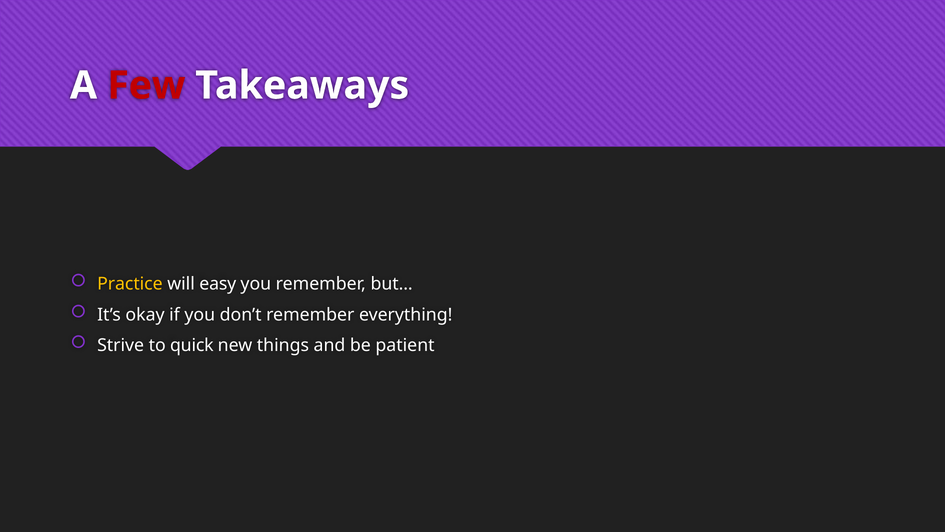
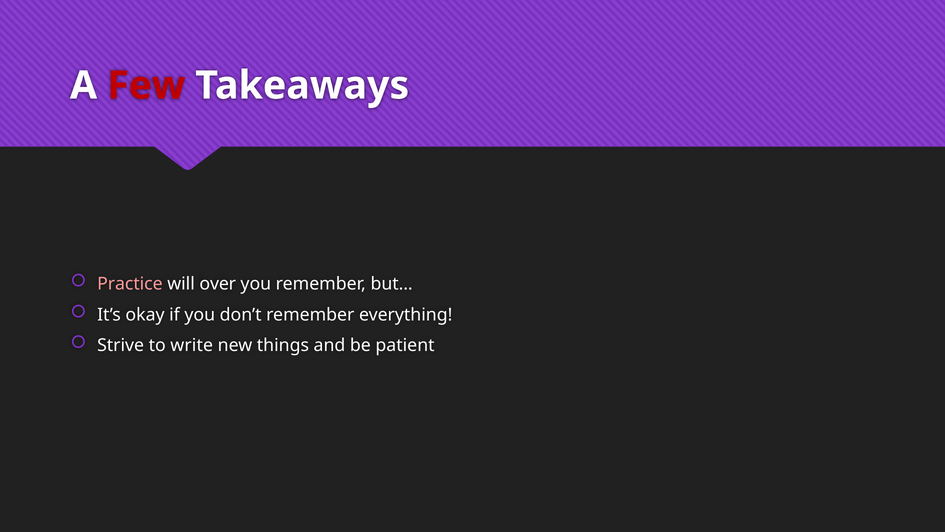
Practice colour: yellow -> pink (130, 284)
easy: easy -> over (218, 284)
quick: quick -> write (192, 345)
